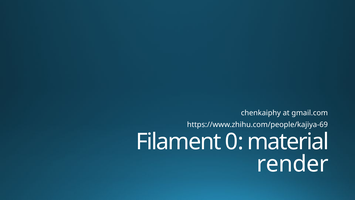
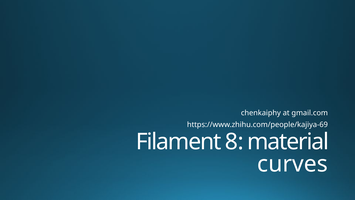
0: 0 -> 8 (234, 142)
render: render -> curves (293, 164)
